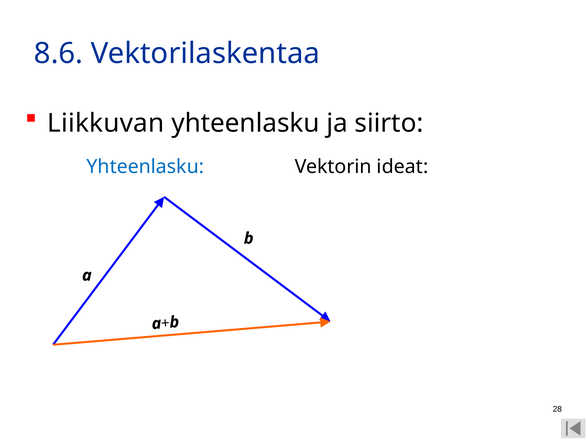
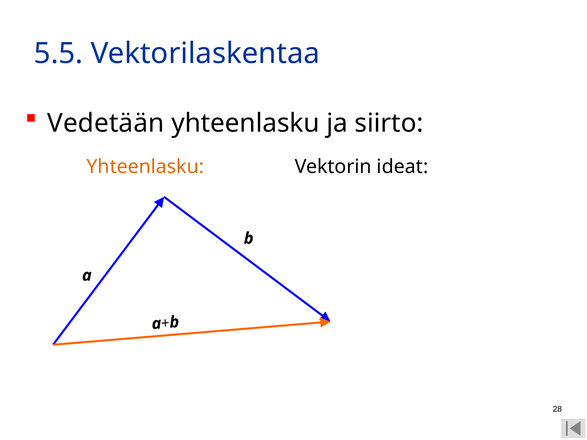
8.6: 8.6 -> 5.5 (59, 53)
Liikkuvan: Liikkuvan -> Vedetään (106, 123)
Yhteenlasku colour: blue -> orange (145, 167)
